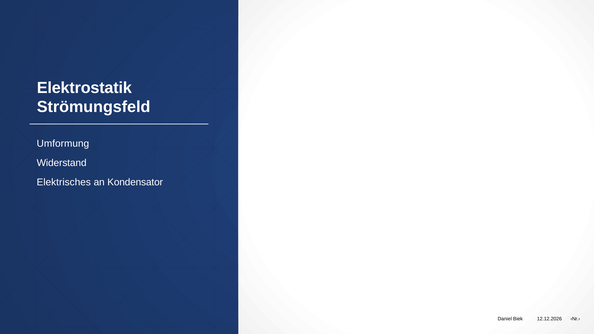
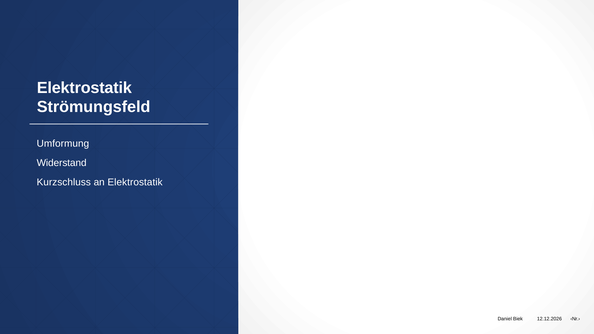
Elektrisches: Elektrisches -> Kurzschluss (64, 182)
an Kondensator: Kondensator -> Elektrostatik (135, 182)
